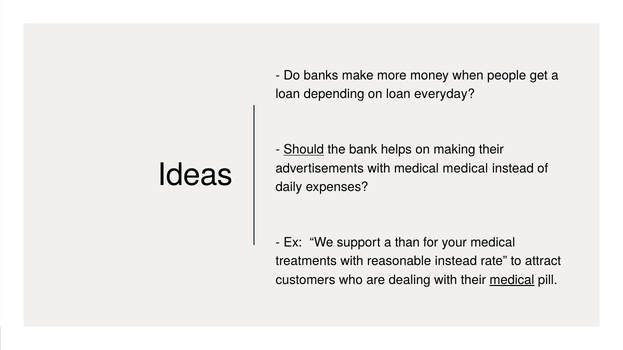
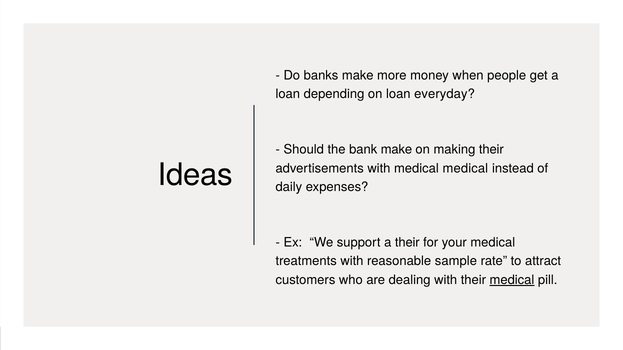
Should underline: present -> none (304, 150)
bank helps: helps -> make (396, 150)
a than: than -> their (407, 243)
reasonable instead: instead -> sample (456, 261)
